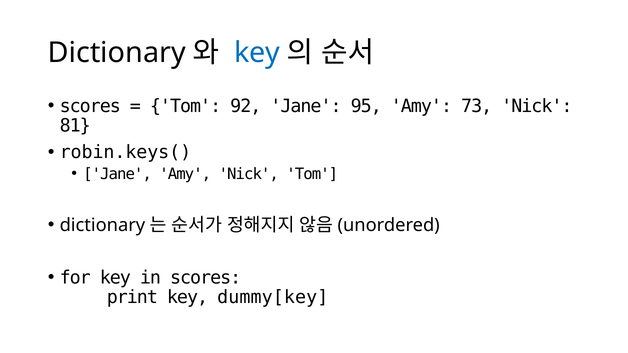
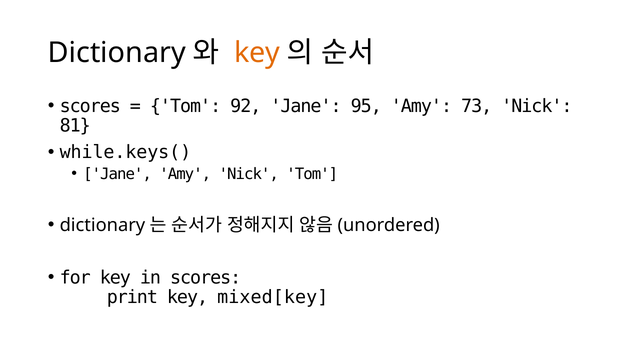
key colour: blue -> orange (257, 53)
robin.keys(: robin.keys( -> while.keys( (125, 152)
dummy[key: dummy[key -> mixed[key (273, 298)
